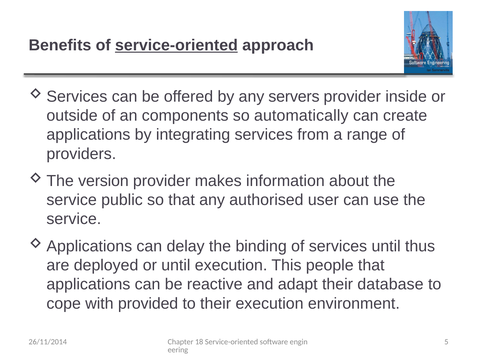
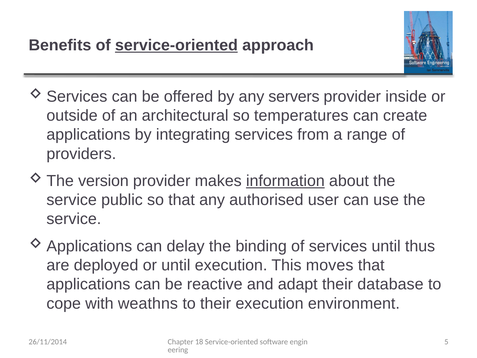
components: components -> architectural (185, 116)
automatically: automatically -> temperatures (301, 116)
information underline: none -> present (285, 181)
people: people -> moves (330, 265)
provided: provided -> weathns (148, 303)
